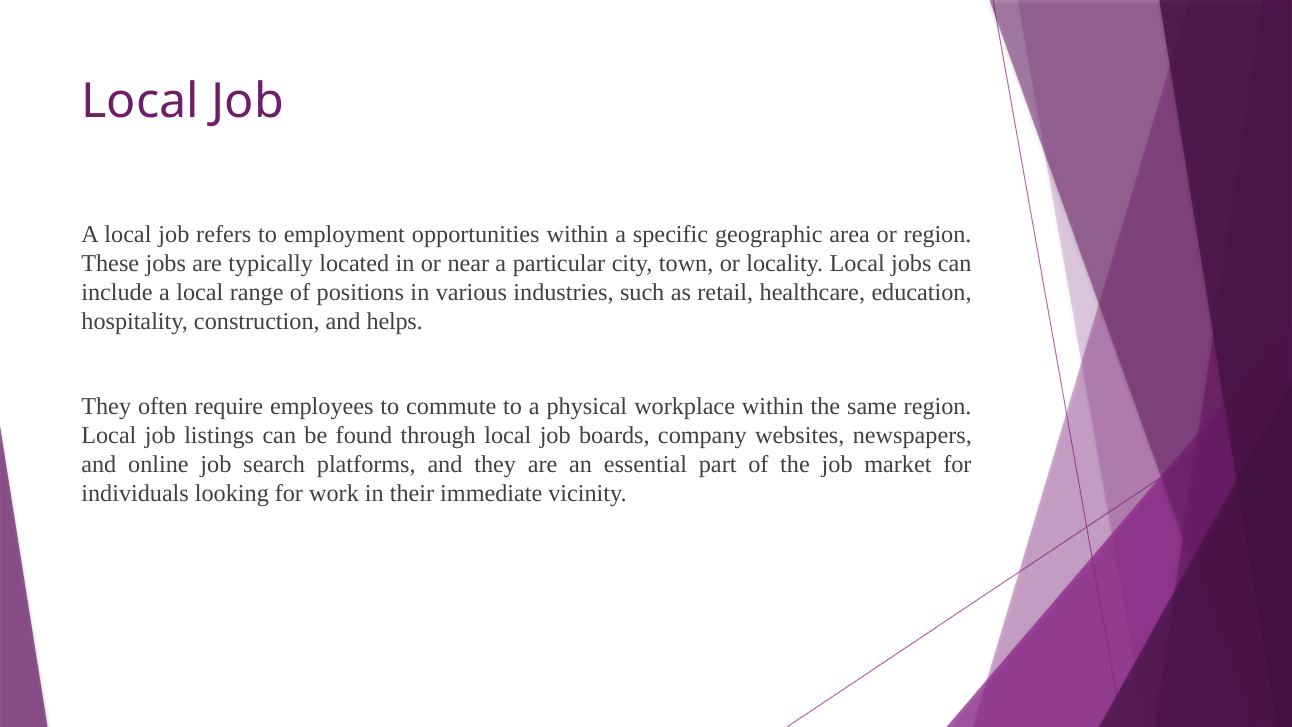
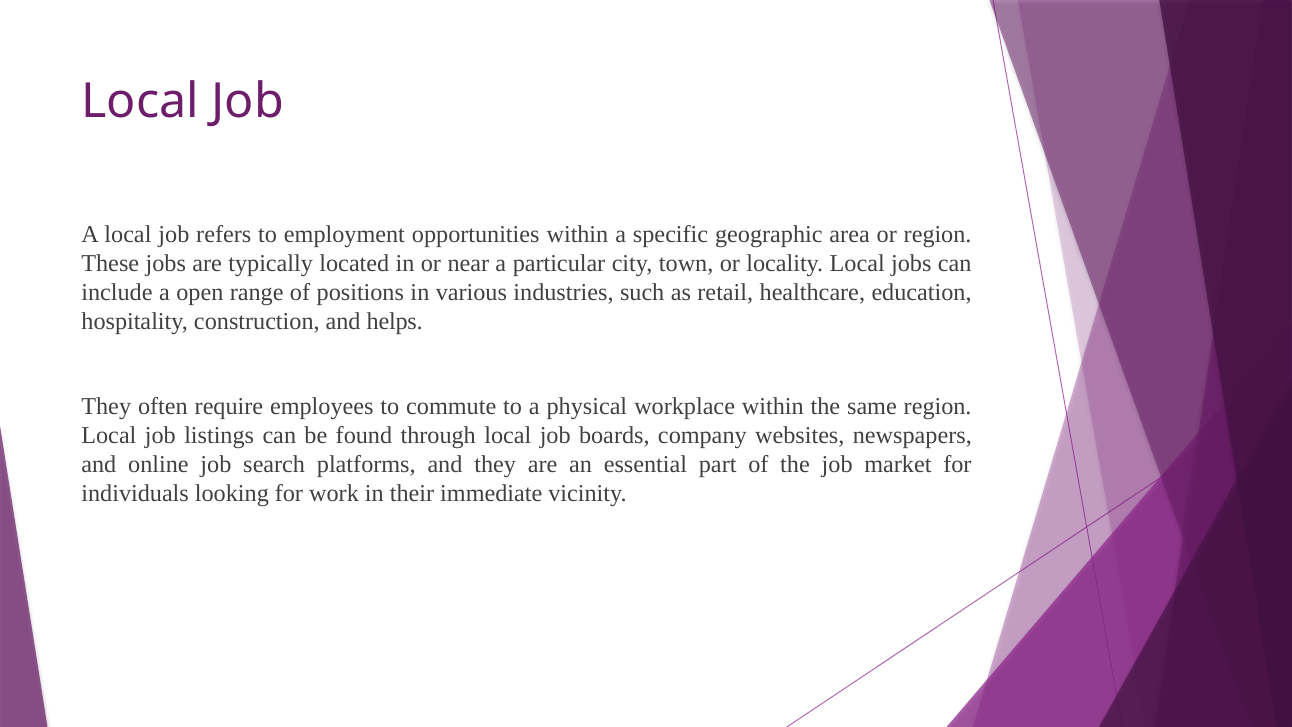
include a local: local -> open (200, 292)
